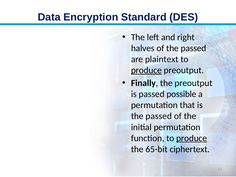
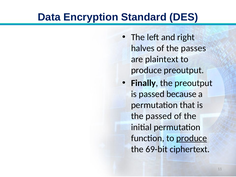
of the passed: passed -> passes (193, 48)
produce underline: present -> none (146, 70)
possible: possible -> because (181, 94)
65-bit: 65-bit -> 69-bit (157, 149)
